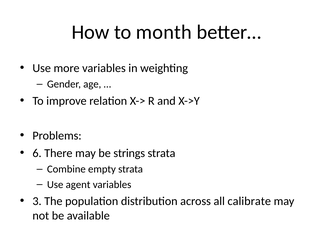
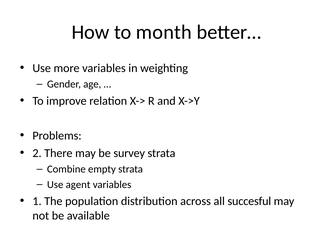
6: 6 -> 2 (37, 153)
strings: strings -> survey (129, 153)
3: 3 -> 1 (37, 201)
calibrate: calibrate -> succesful (249, 201)
